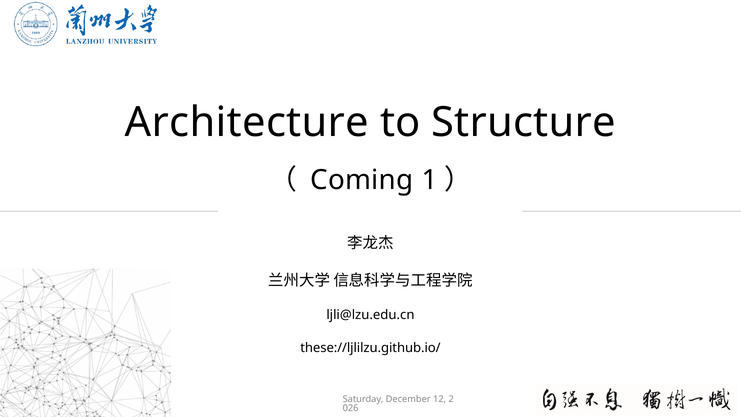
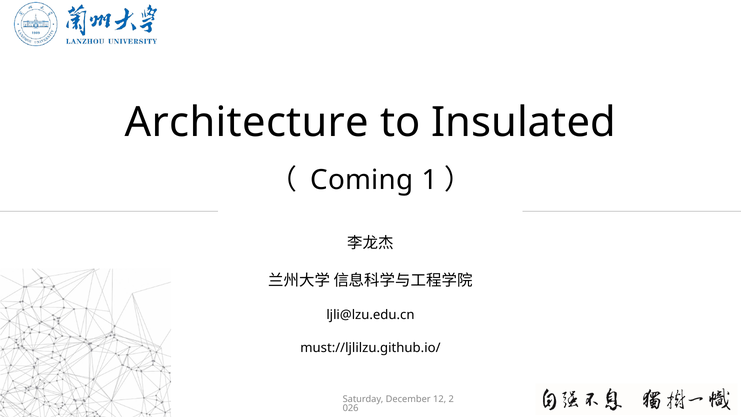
Structure: Structure -> Insulated (524, 123)
these://ljlilzu.github.io/: these://ljlilzu.github.io/ -> must://ljlilzu.github.io/ (370, 348)
